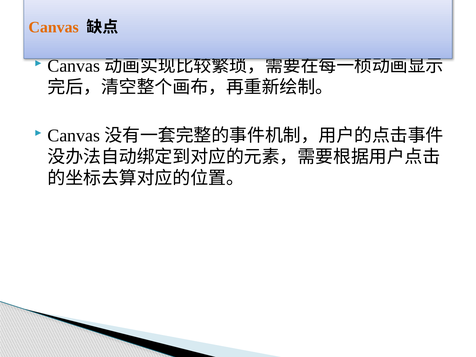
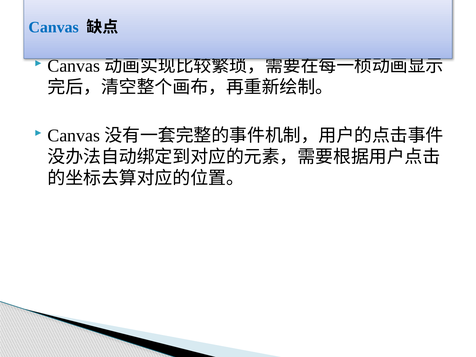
Canvas colour: orange -> blue (54, 27)
